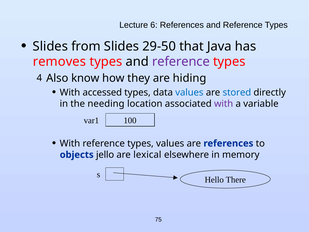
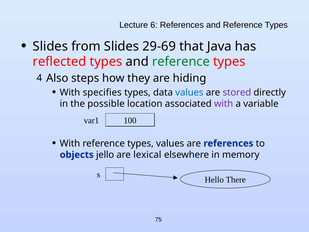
29-50: 29-50 -> 29-69 (159, 46)
removes: removes -> reflected (60, 62)
reference colour: purple -> green (181, 62)
know: know -> steps (85, 78)
accessed: accessed -> specifies (102, 92)
stored colour: blue -> purple (237, 92)
needing: needing -> possible (106, 104)
